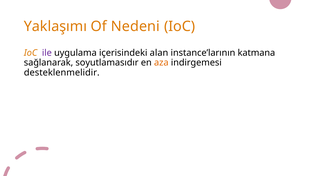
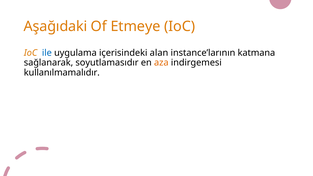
Yaklaşımı: Yaklaşımı -> Aşağıdaki (55, 26)
Nedeni: Nedeni -> Etmeye (135, 26)
ile colour: purple -> blue (47, 53)
desteklenmelidir: desteklenmelidir -> kullanılmamalıdır (62, 73)
